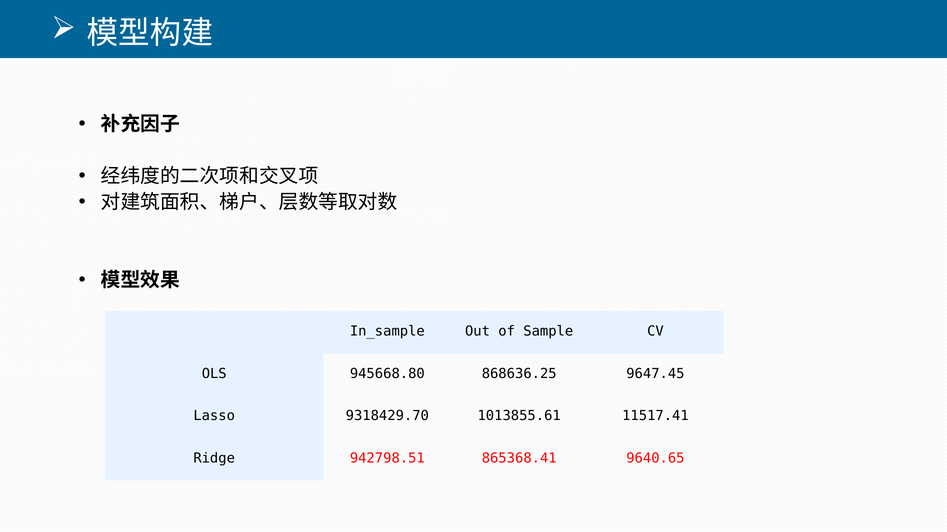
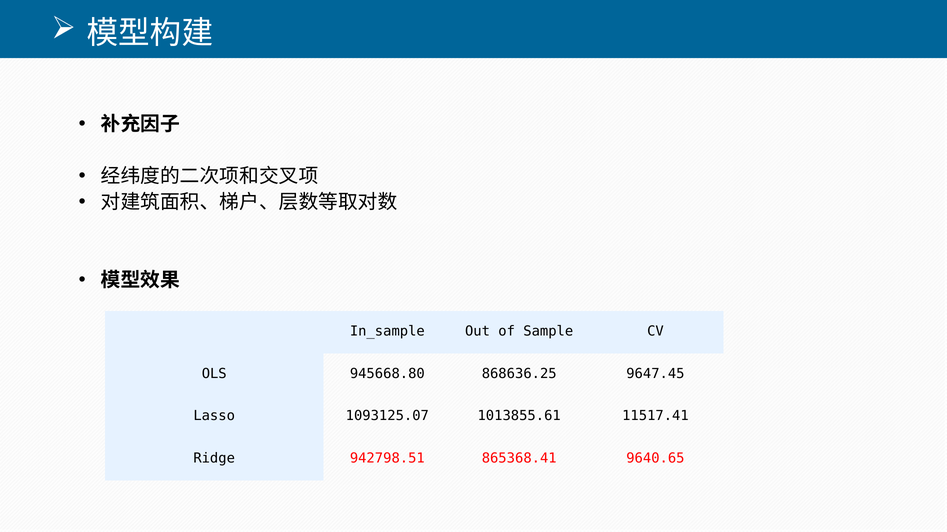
9318429.70: 9318429.70 -> 1093125.07 (387, 416)
